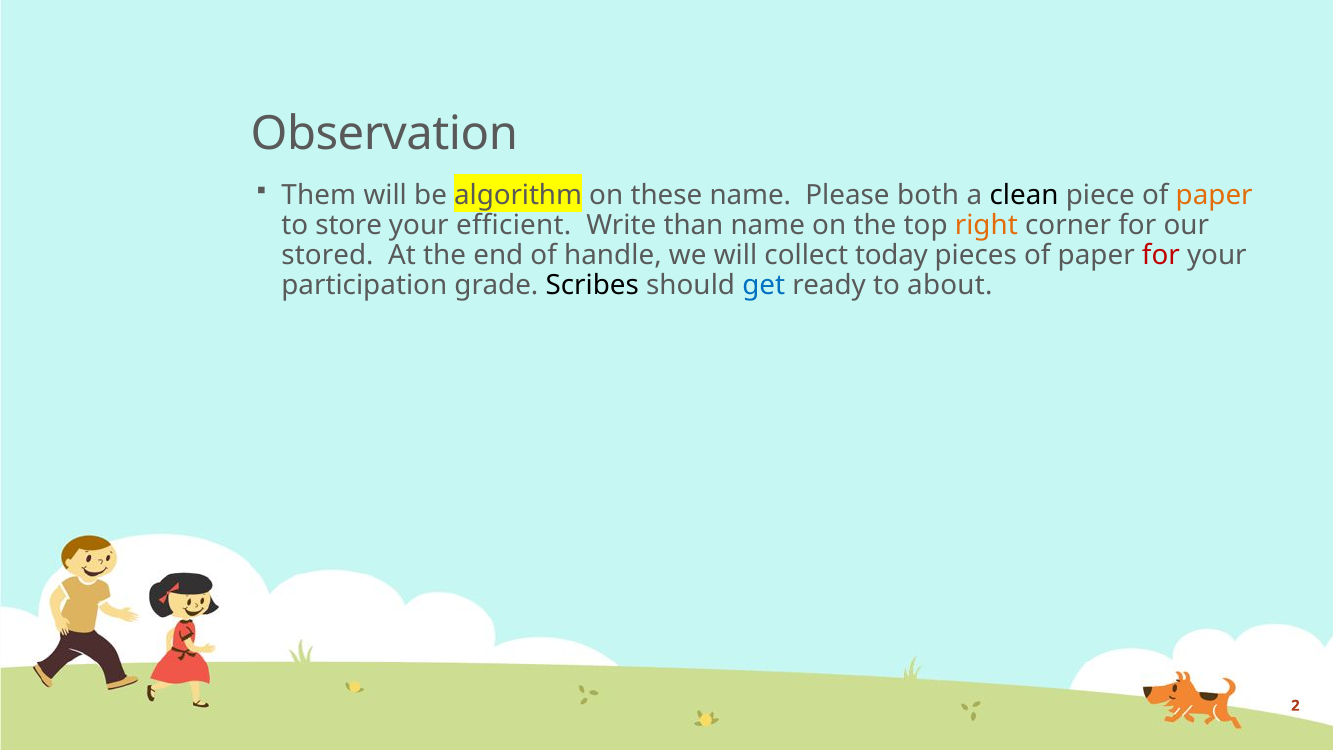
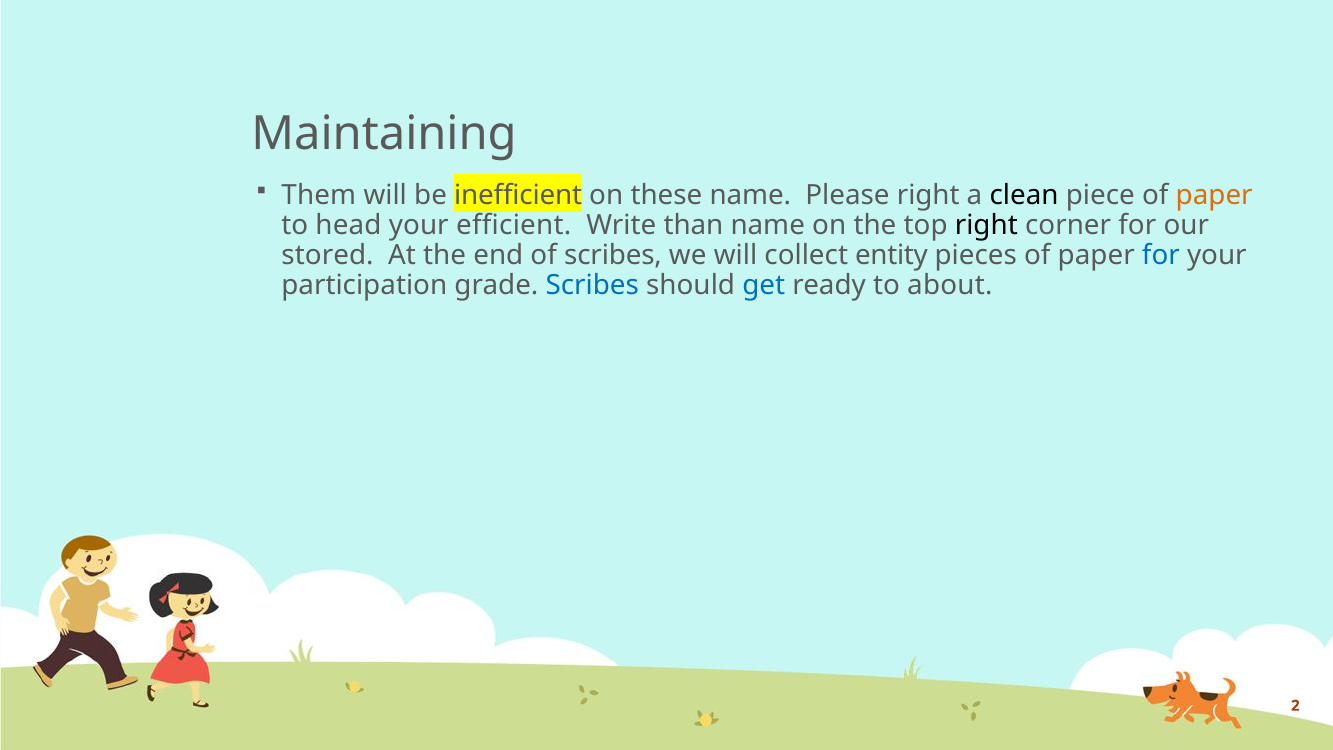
Observation: Observation -> Maintaining (384, 134)
algorithm: algorithm -> inefficient (518, 195)
Please both: both -> right (928, 195)
store: store -> head (348, 225)
right colour: orange -> black (986, 225)
of handle: handle -> scribes (613, 255)
today: today -> entity (891, 255)
for colour: red -> blue (1161, 255)
Scribes colour: black -> blue (592, 285)
